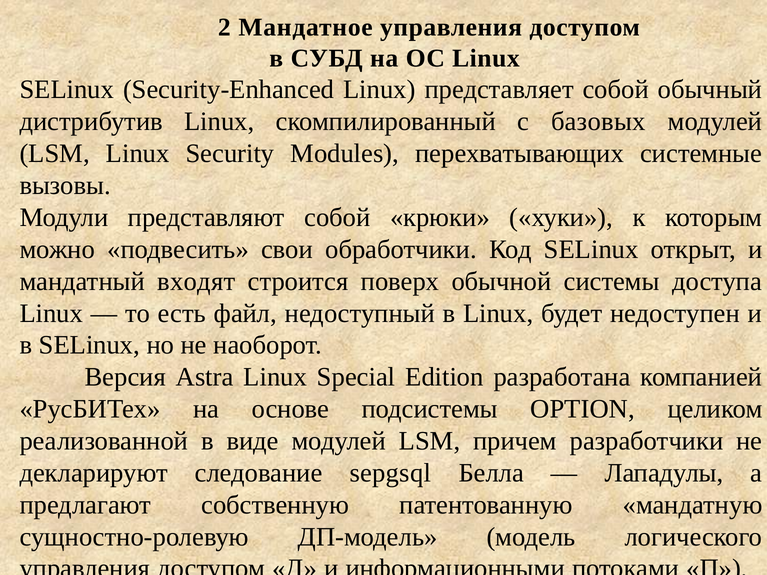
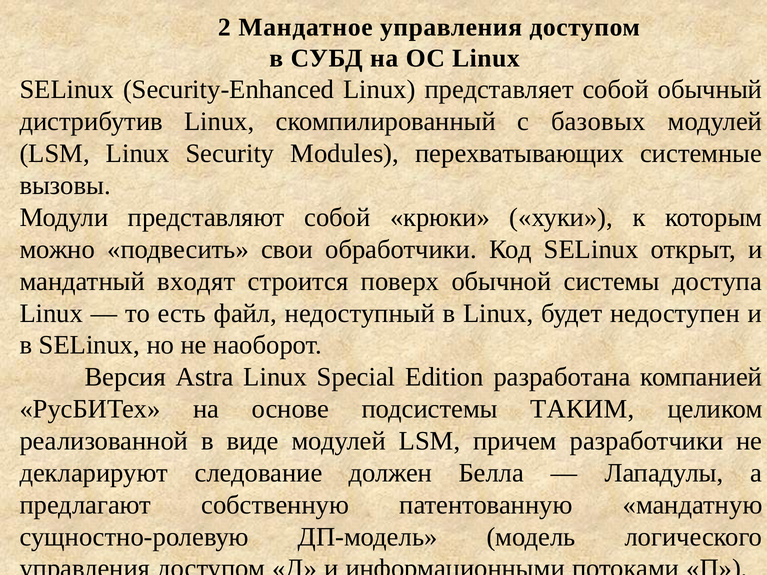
OPTION: OPTION -> ТАКИМ (583, 409)
sepgsql: sepgsql -> должен (391, 473)
